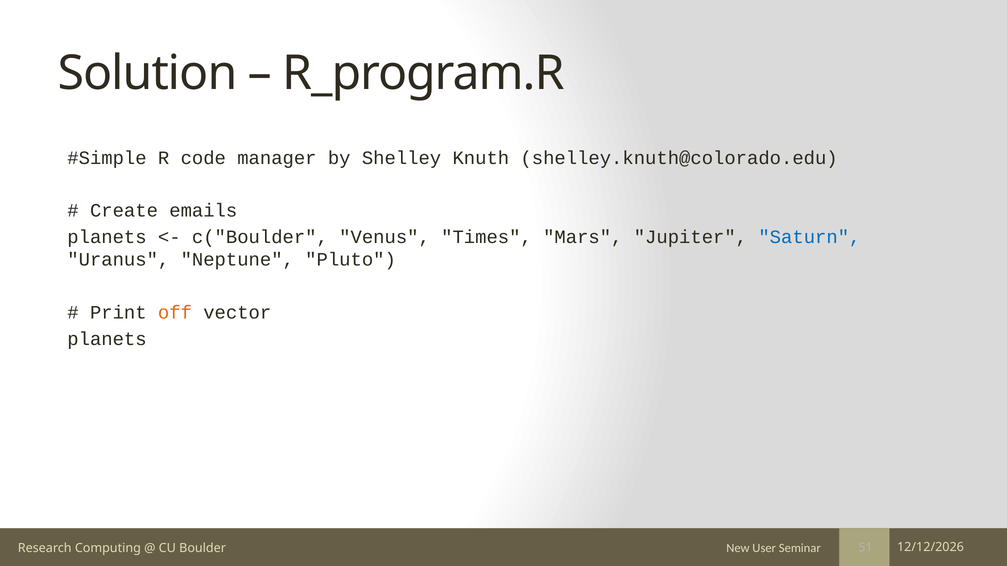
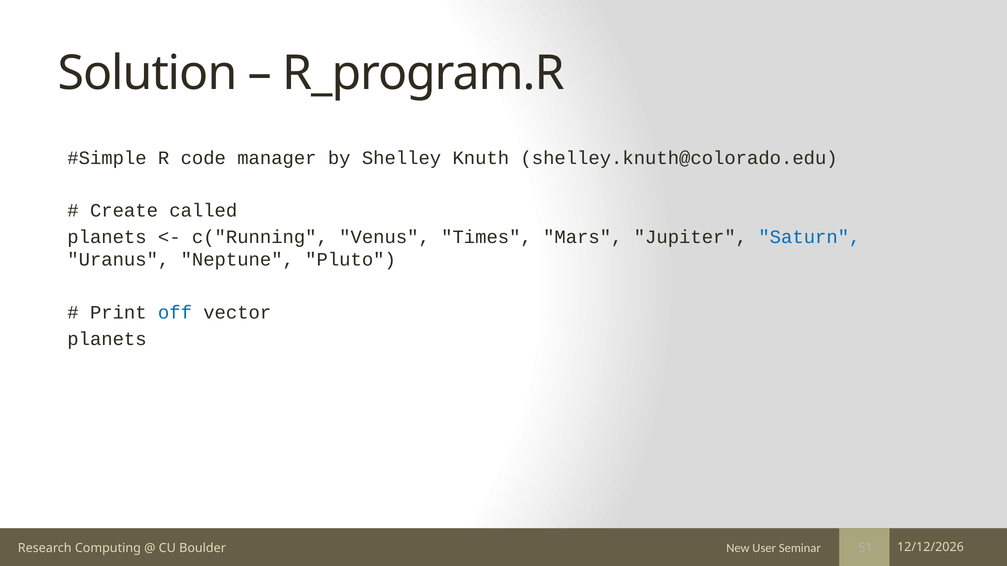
emails: emails -> called (203, 211)
c("Boulder: c("Boulder -> c("Running (260, 237)
off colour: orange -> blue (175, 313)
